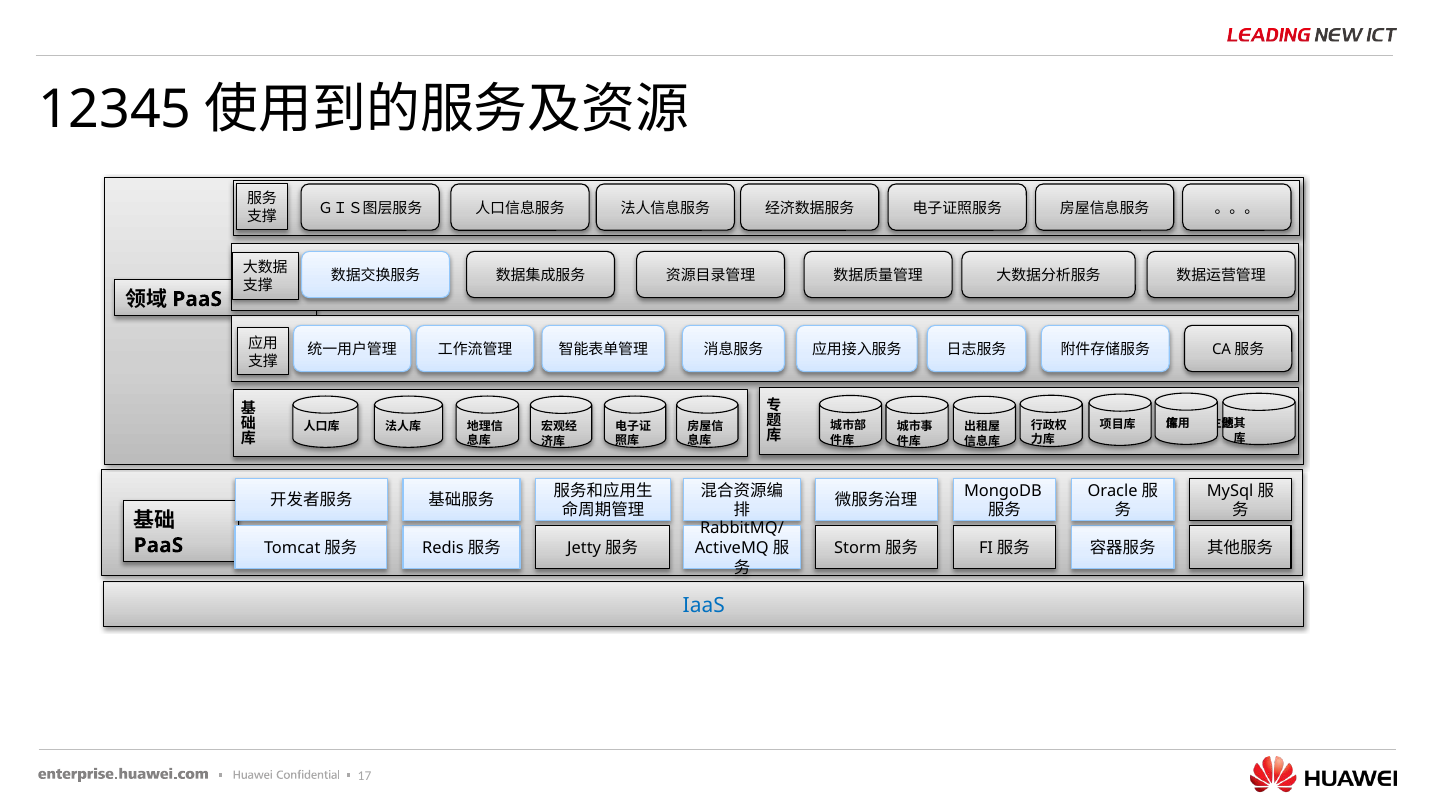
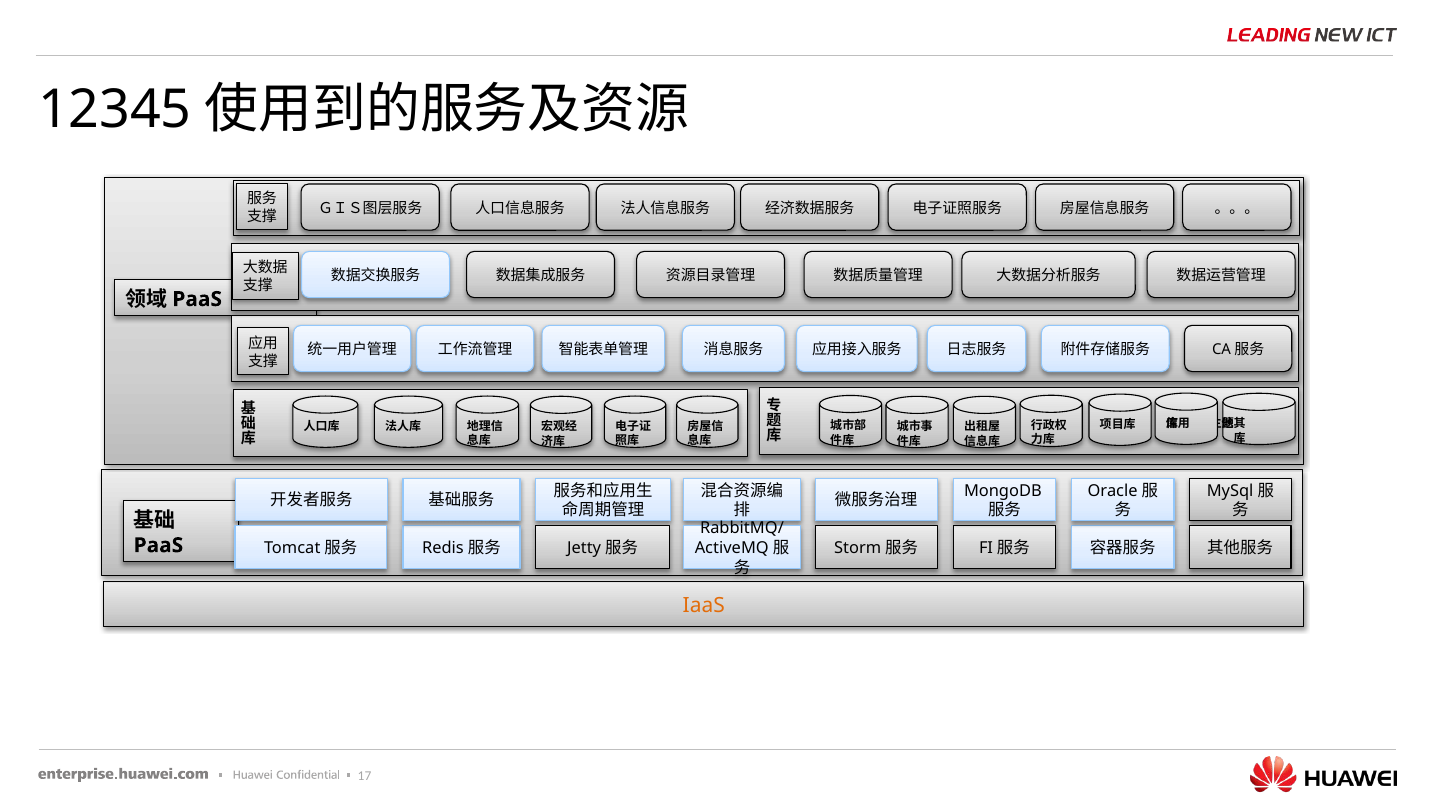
IaaS colour: blue -> orange (704, 606)
